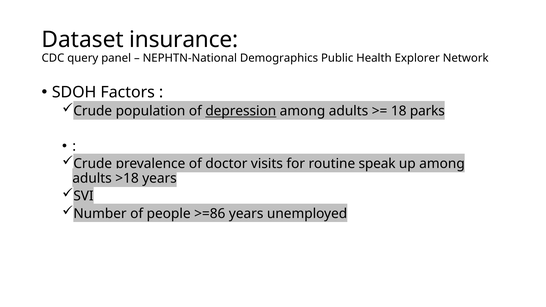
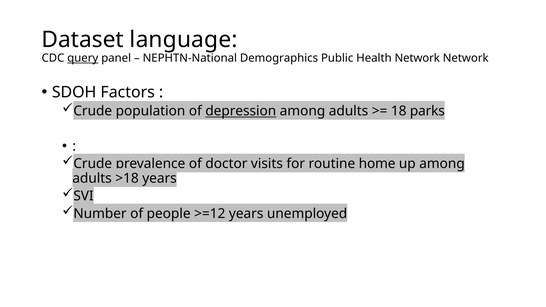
insurance: insurance -> language (184, 40)
query underline: none -> present (83, 58)
Health Explorer: Explorer -> Network (417, 58)
speak: speak -> home (377, 164)
>=86: >=86 -> >=12 (210, 214)
